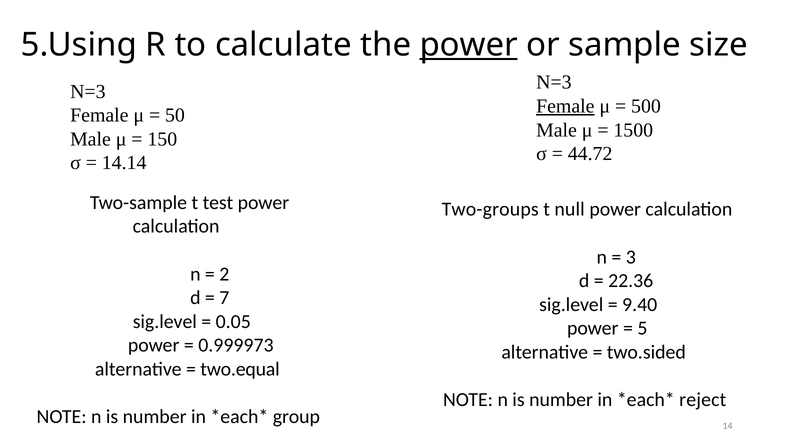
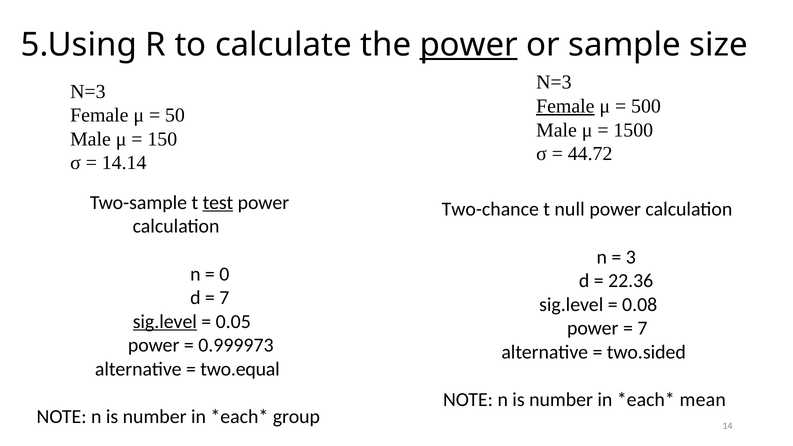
test underline: none -> present (218, 203)
Two-groups: Two-groups -> Two-chance (490, 210)
2: 2 -> 0 (224, 274)
9.40: 9.40 -> 0.08 (640, 305)
sig.level underline: none -> present (165, 322)
5: 5 -> 7 (642, 329)
reject: reject -> mean (703, 400)
